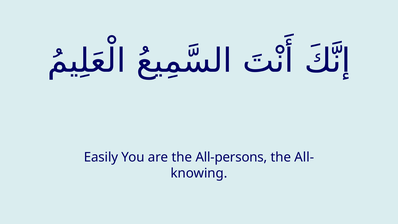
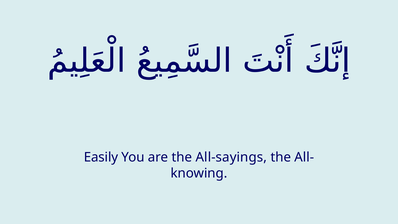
All-persons: All-persons -> All-sayings (231, 157)
